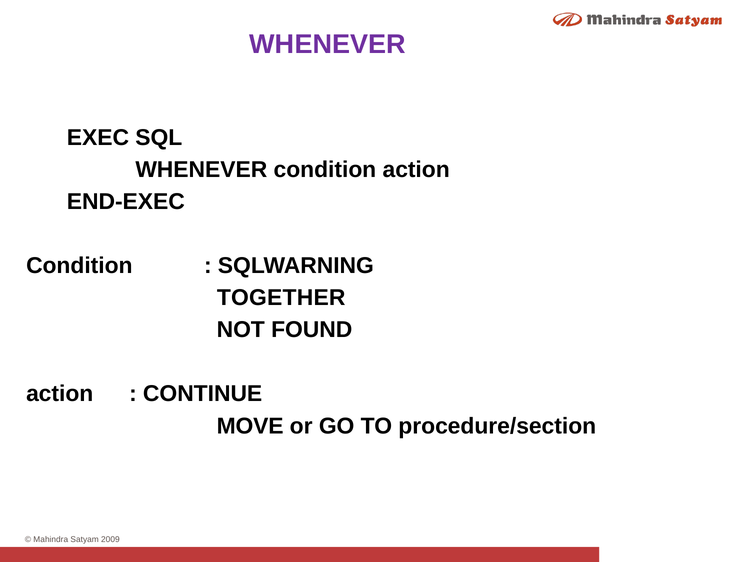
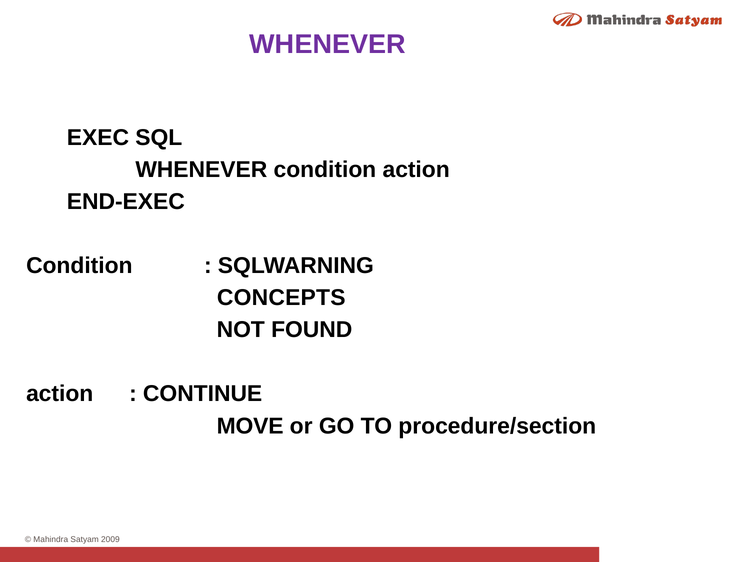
TOGETHER: TOGETHER -> CONCEPTS (281, 298)
